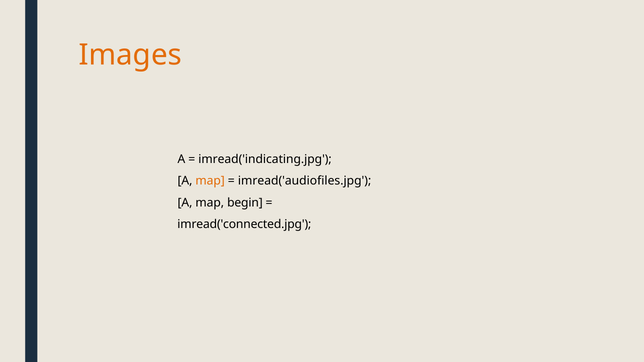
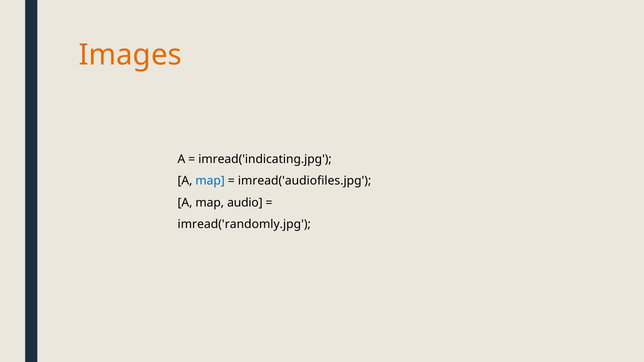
map colour: orange -> blue (210, 181)
begin: begin -> audio (245, 203)
imread('connected.jpg: imread('connected.jpg -> imread('randomly.jpg (244, 224)
